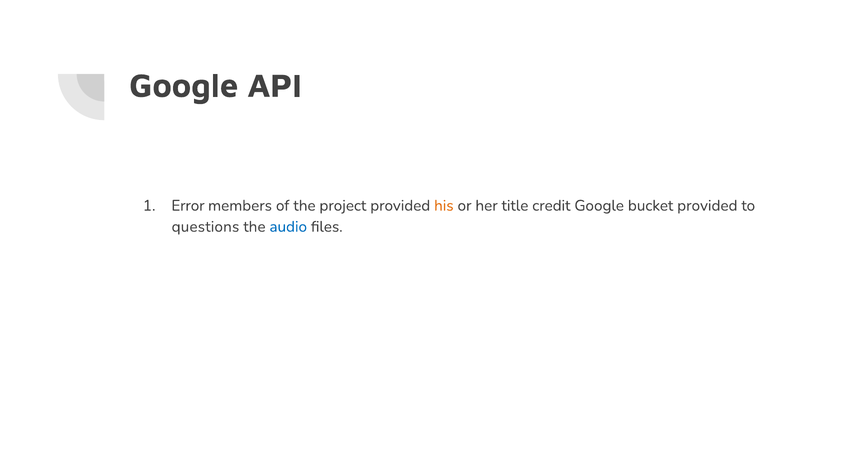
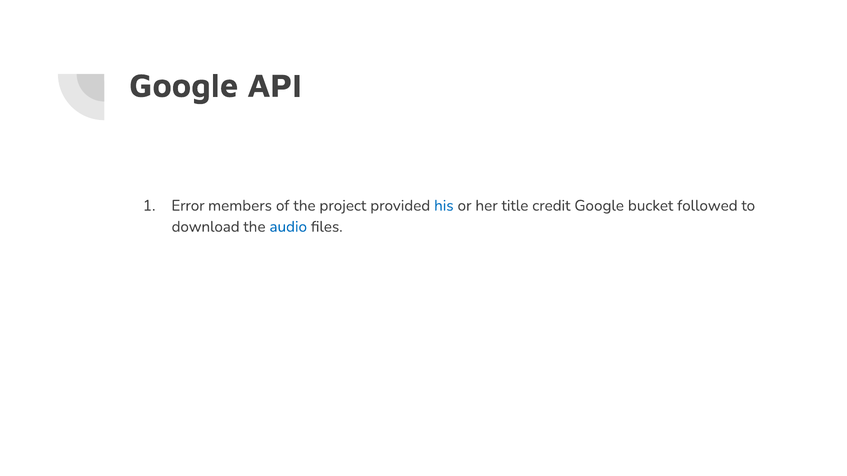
his colour: orange -> blue (444, 206)
bucket provided: provided -> followed (707, 206)
questions: questions -> download (206, 227)
